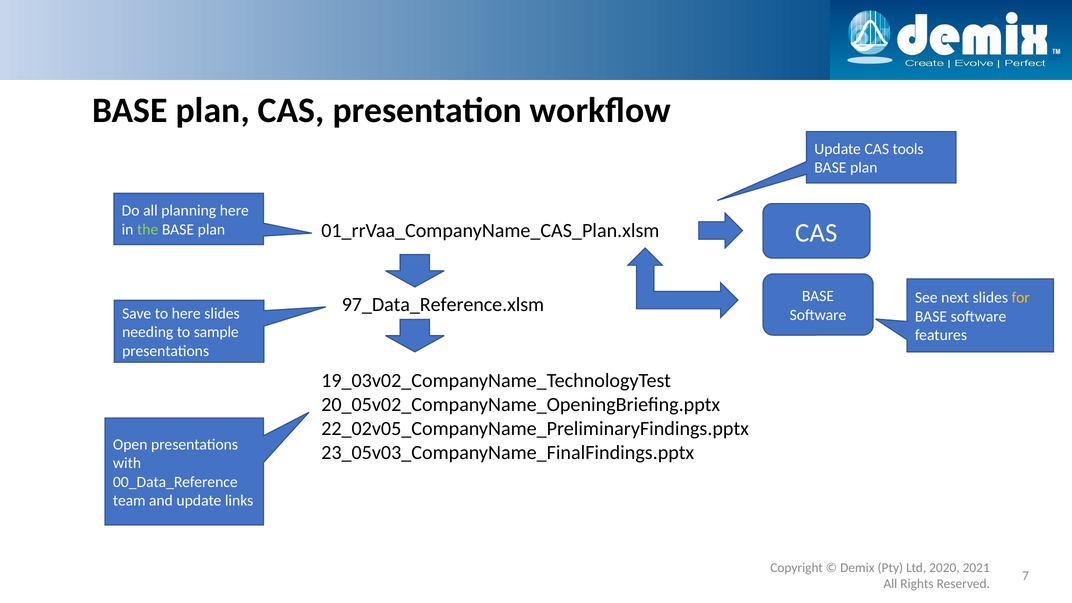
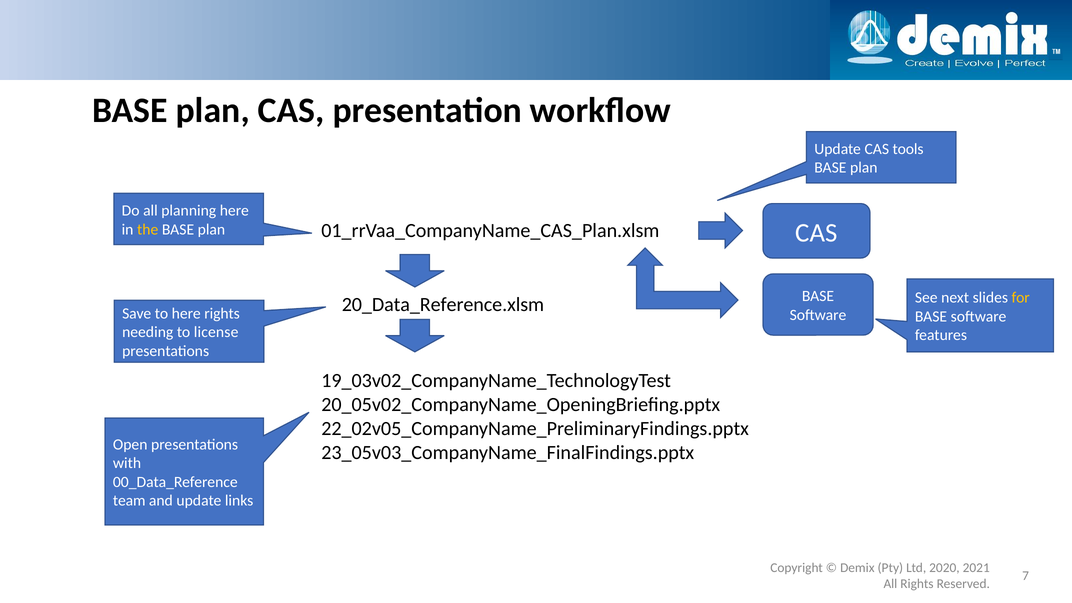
the colour: light green -> yellow (148, 229)
97_Data_Reference.xlsm: 97_Data_Reference.xlsm -> 20_Data_Reference.xlsm (443, 304)
here slides: slides -> rights (222, 314)
sample: sample -> license (216, 332)
